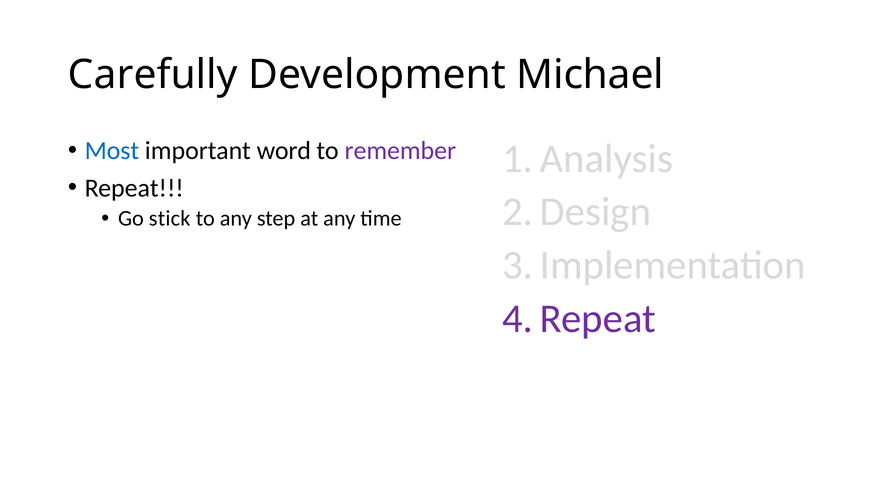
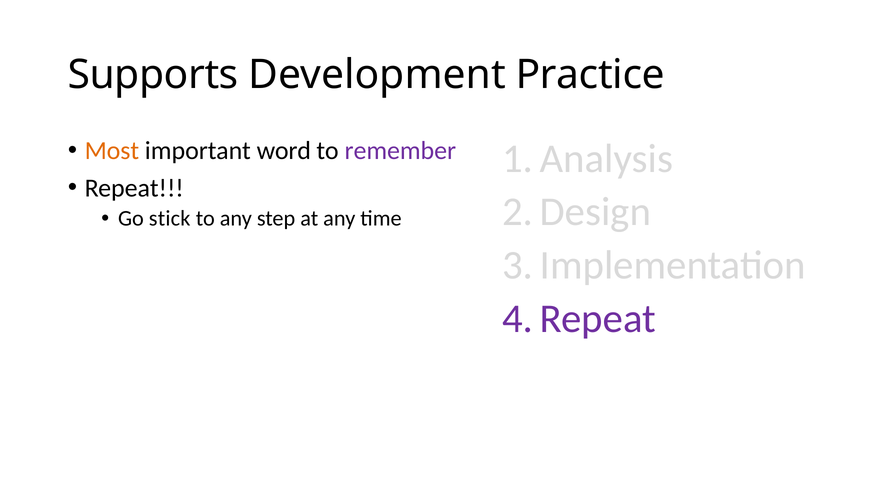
Carefully: Carefully -> Supports (153, 75)
Michael: Michael -> Practice (590, 75)
Most colour: blue -> orange (112, 151)
